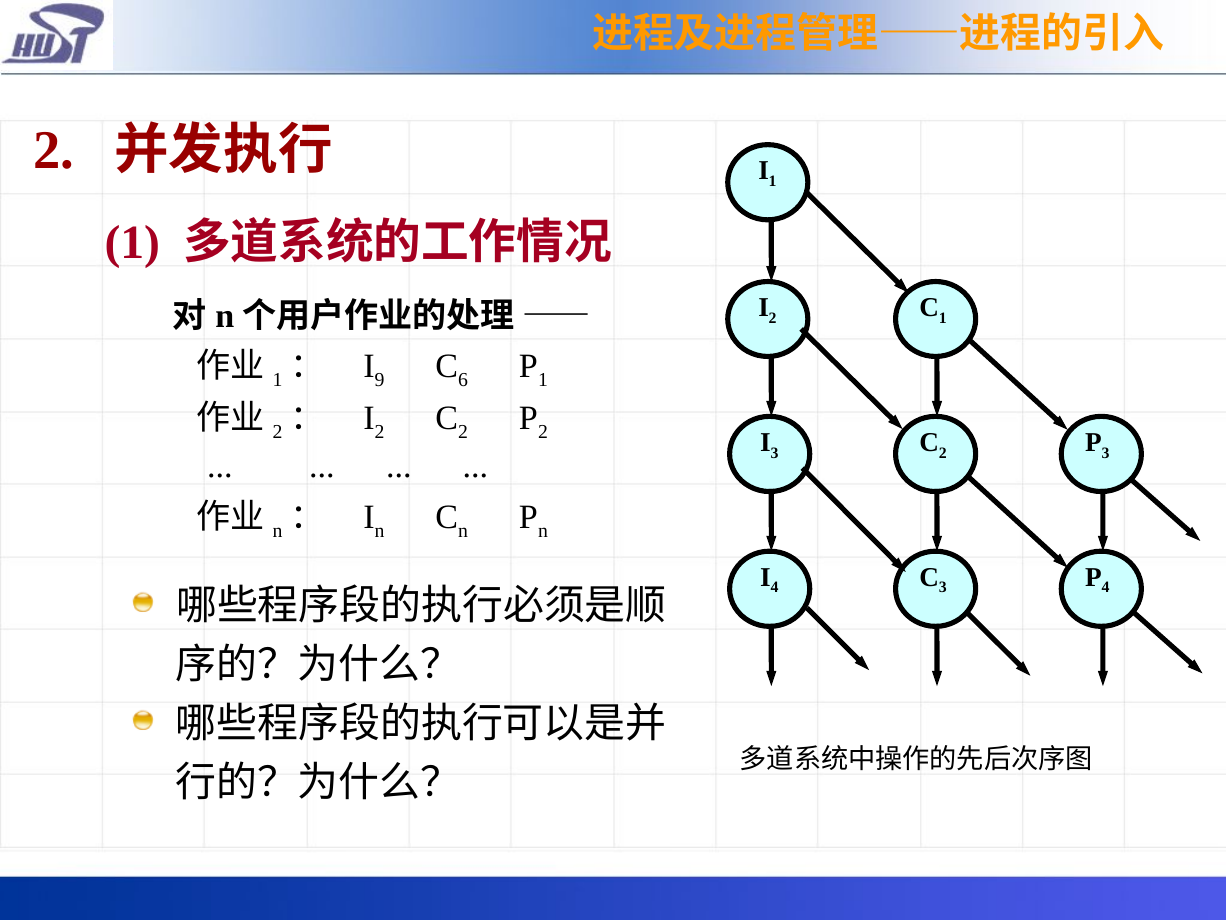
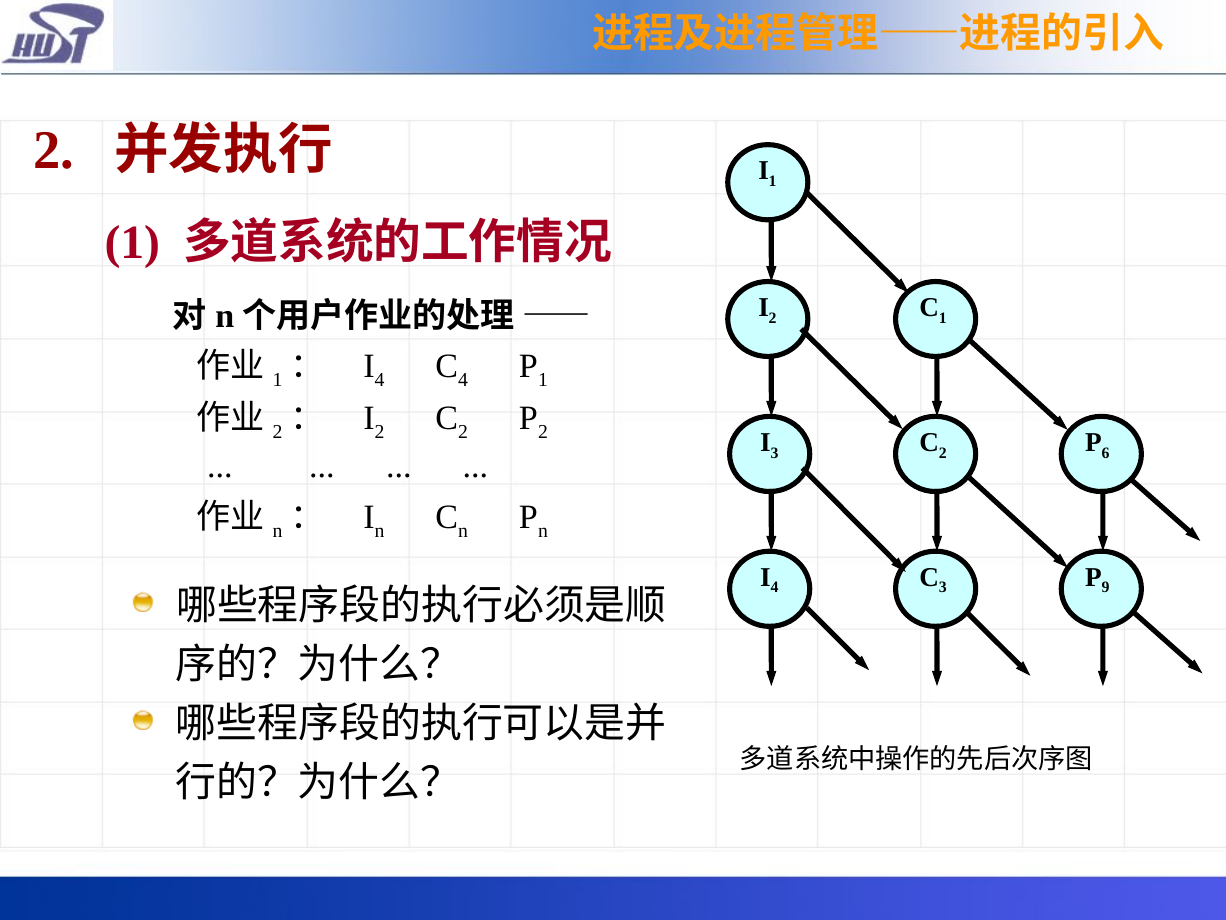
9: 9 -> 4 (380, 379)
6: 6 -> 4 (463, 379)
3: 3 -> 6 (1106, 453)
4: 4 -> 9 (1106, 587)
